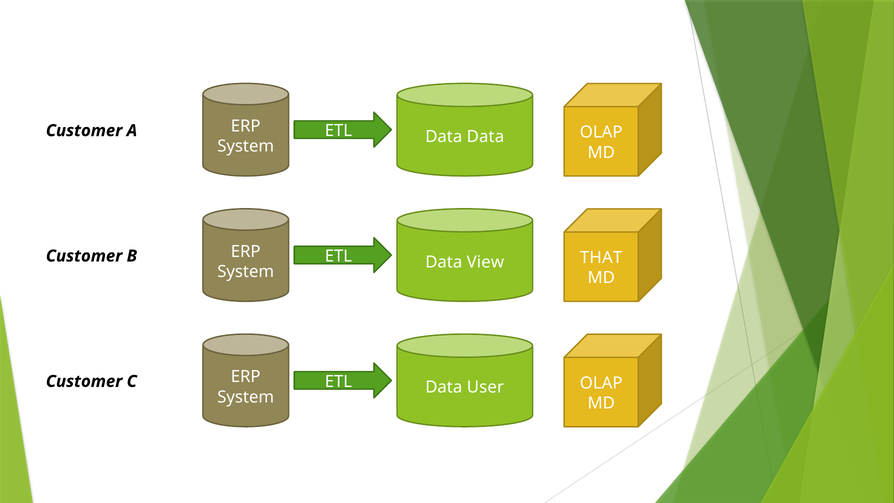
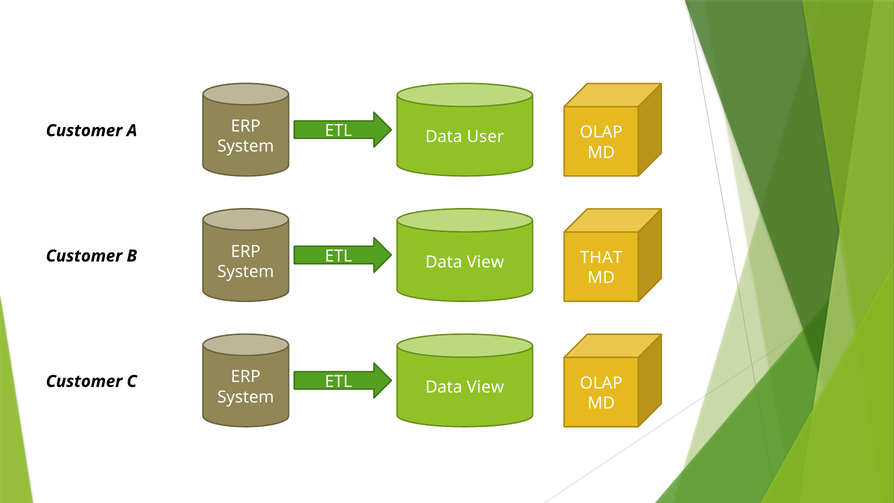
Data Data: Data -> User (485, 137)
User: User -> View (485, 387)
